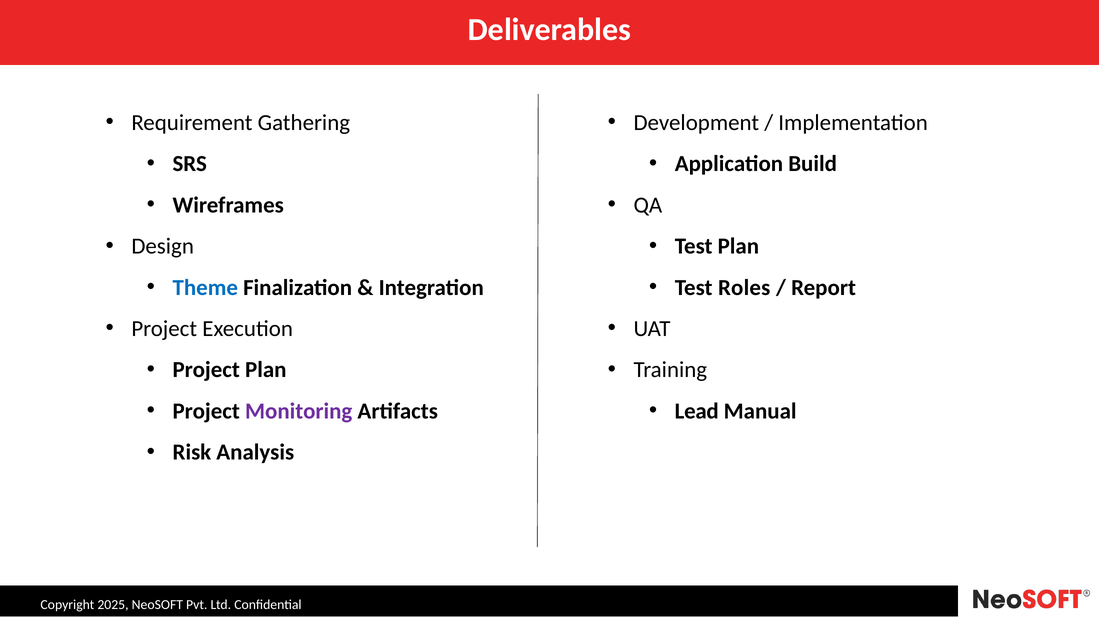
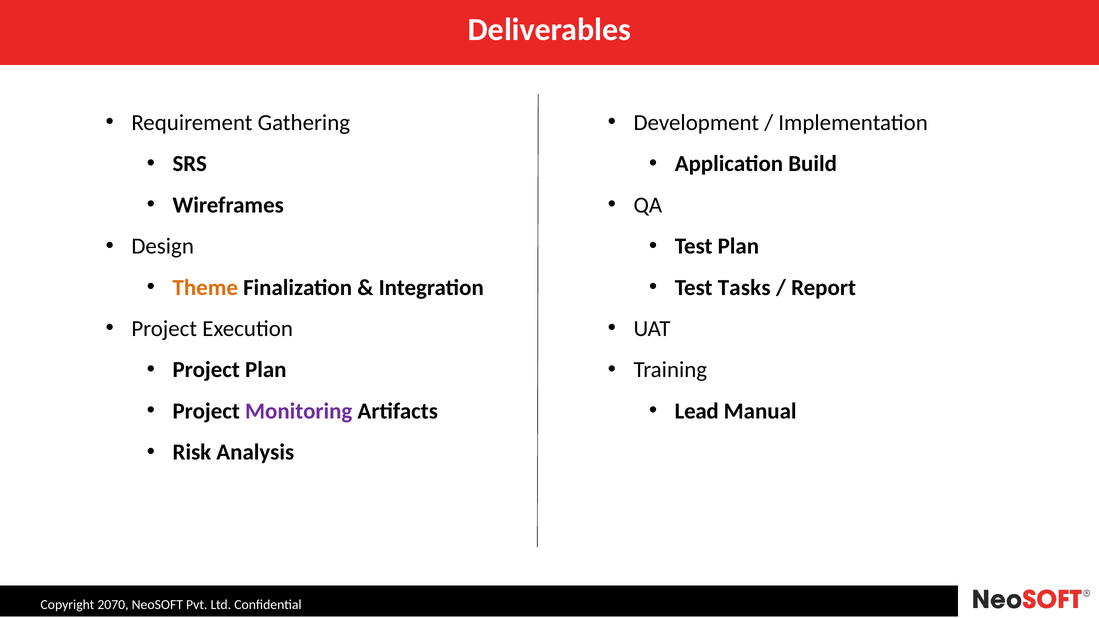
Theme colour: blue -> orange (205, 288)
Roles: Roles -> Tasks (744, 288)
2025: 2025 -> 2070 (113, 605)
